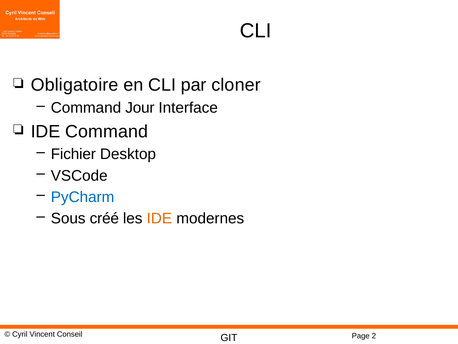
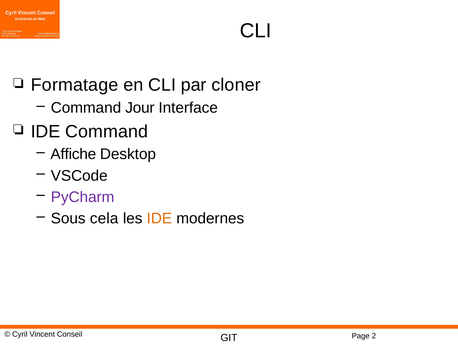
Obligatoire: Obligatoire -> Formatage (75, 85)
Fichier: Fichier -> Affiche (73, 154)
PyCharm colour: blue -> purple (83, 197)
créé: créé -> cela (104, 218)
